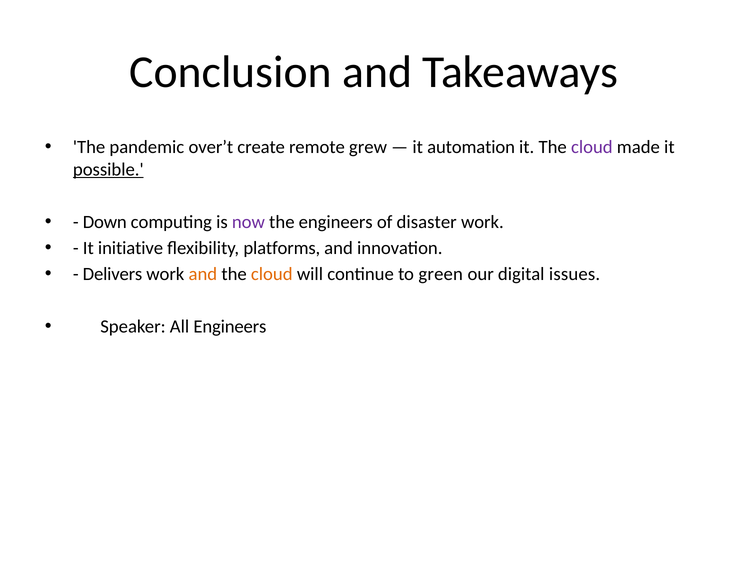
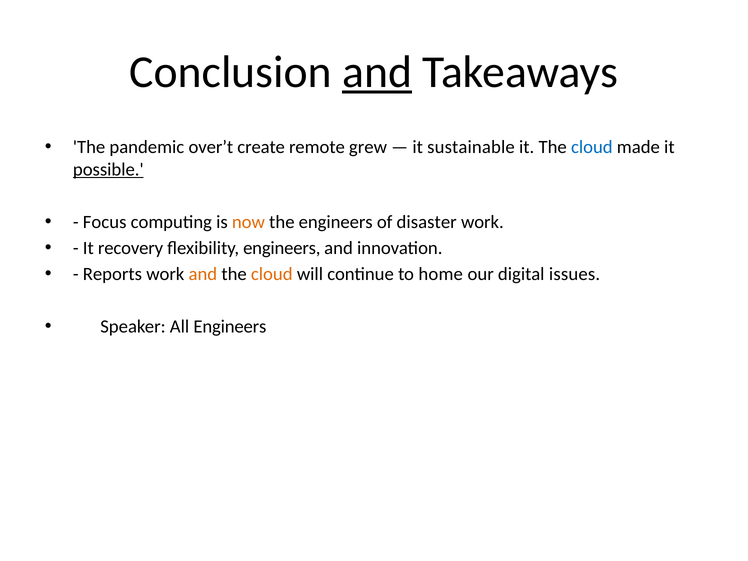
and underline: none -> present (377, 72)
automation: automation -> sustainable (471, 147)
cloud colour: purple -> blue (592, 147)
Down: Down -> Focus (105, 222)
now colour: purple -> orange (248, 222)
initiative: initiative -> recovery (131, 248)
flexibility platforms: platforms -> engineers (282, 248)
Delivers: Delivers -> Reports (112, 274)
green: green -> home (441, 274)
